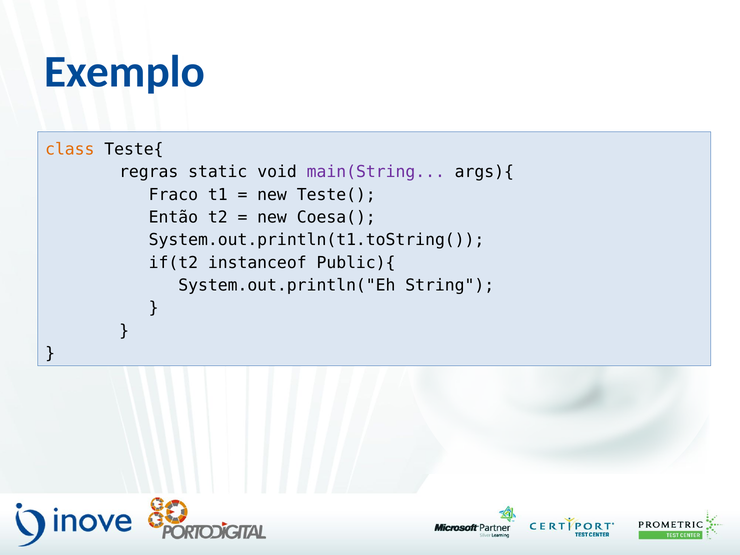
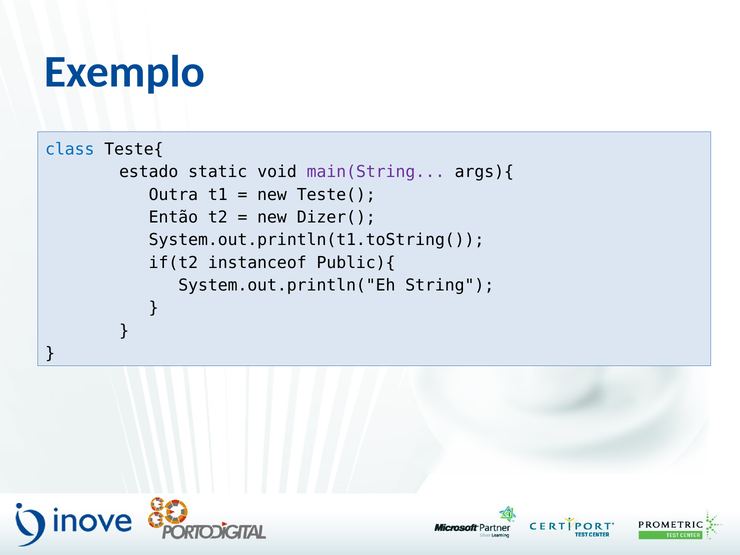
class colour: orange -> blue (70, 149)
regras: regras -> estado (149, 172)
Fraco: Fraco -> Outra (173, 195)
Coesa(: Coesa( -> Dizer( (336, 217)
